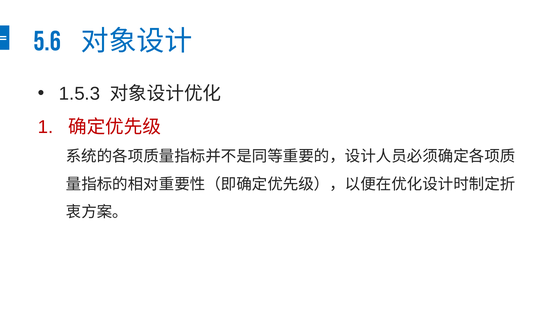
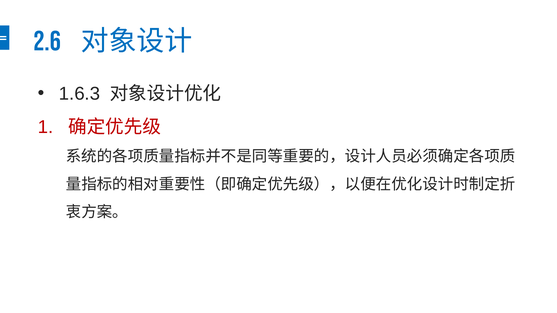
5.6: 5.6 -> 2.6 (47, 41)
1.5.3: 1.5.3 -> 1.6.3 (79, 94)
